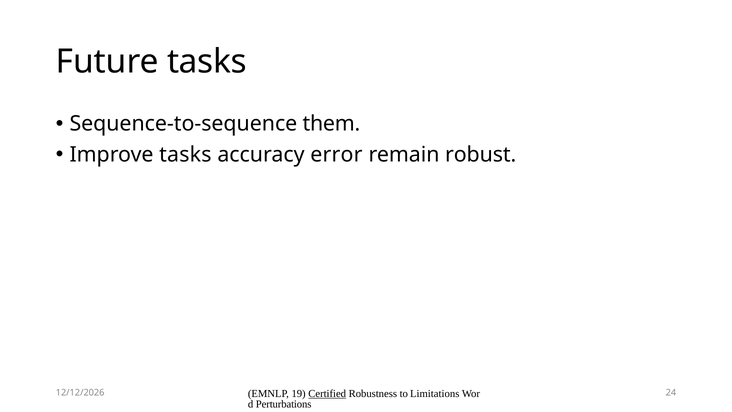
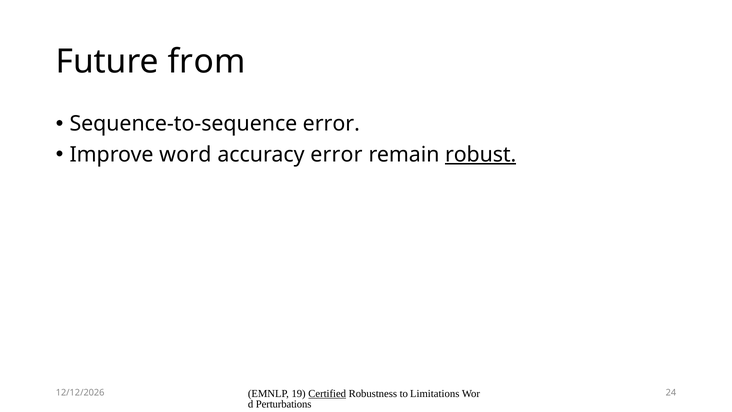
Future tasks: tasks -> from (207, 61)
Sequence-to-sequence them: them -> error (331, 124)
Improve tasks: tasks -> word (185, 154)
robust underline: none -> present (481, 154)
